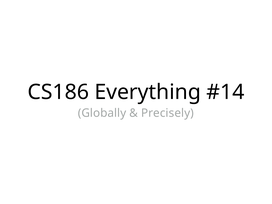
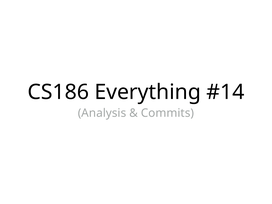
Globally: Globally -> Analysis (102, 113)
Precisely: Precisely -> Commits (167, 113)
